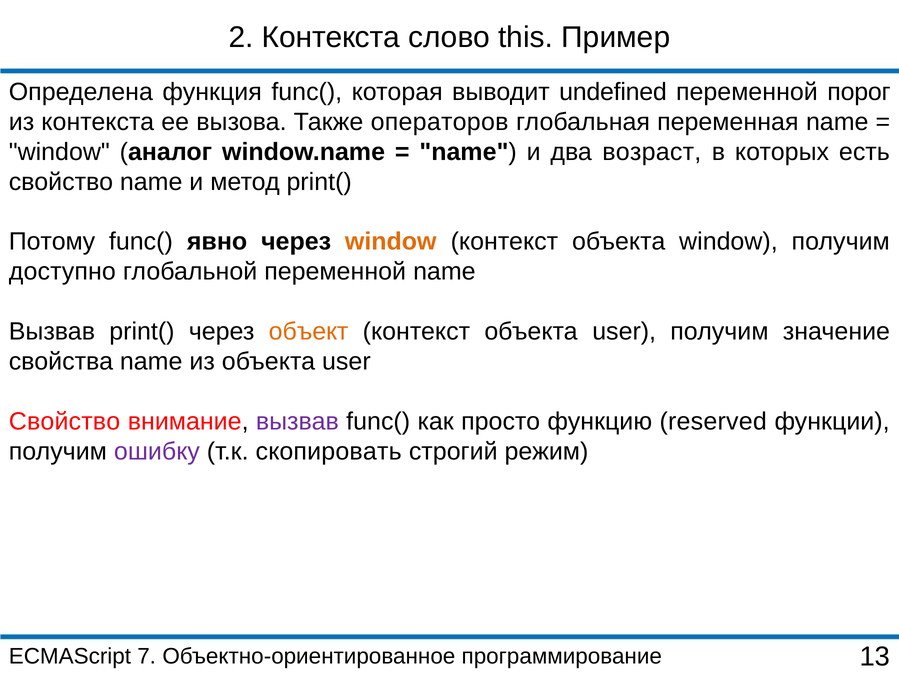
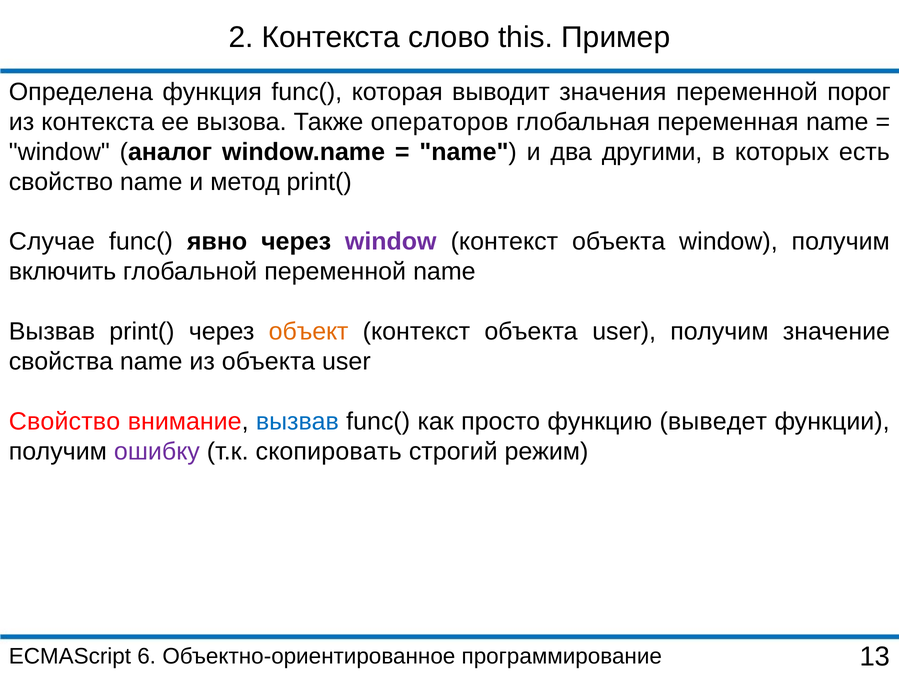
undefined: undefined -> значения (613, 92)
возраст: возраст -> другими (652, 152)
Потому: Потому -> Случае (52, 242)
window colour: orange -> purple (391, 242)
доступно: доступно -> включить (63, 272)
вызвав colour: purple -> blue (297, 422)
reserved: reserved -> выведет (713, 422)
7: 7 -> 6 (147, 657)
